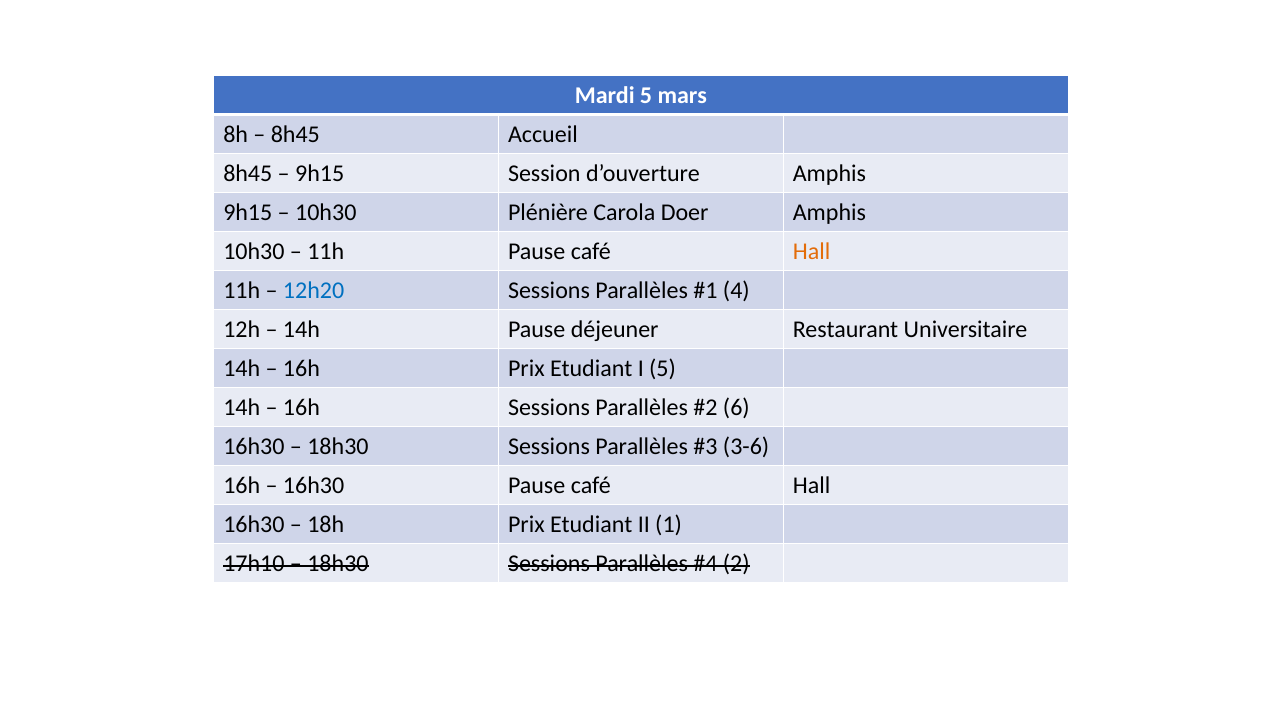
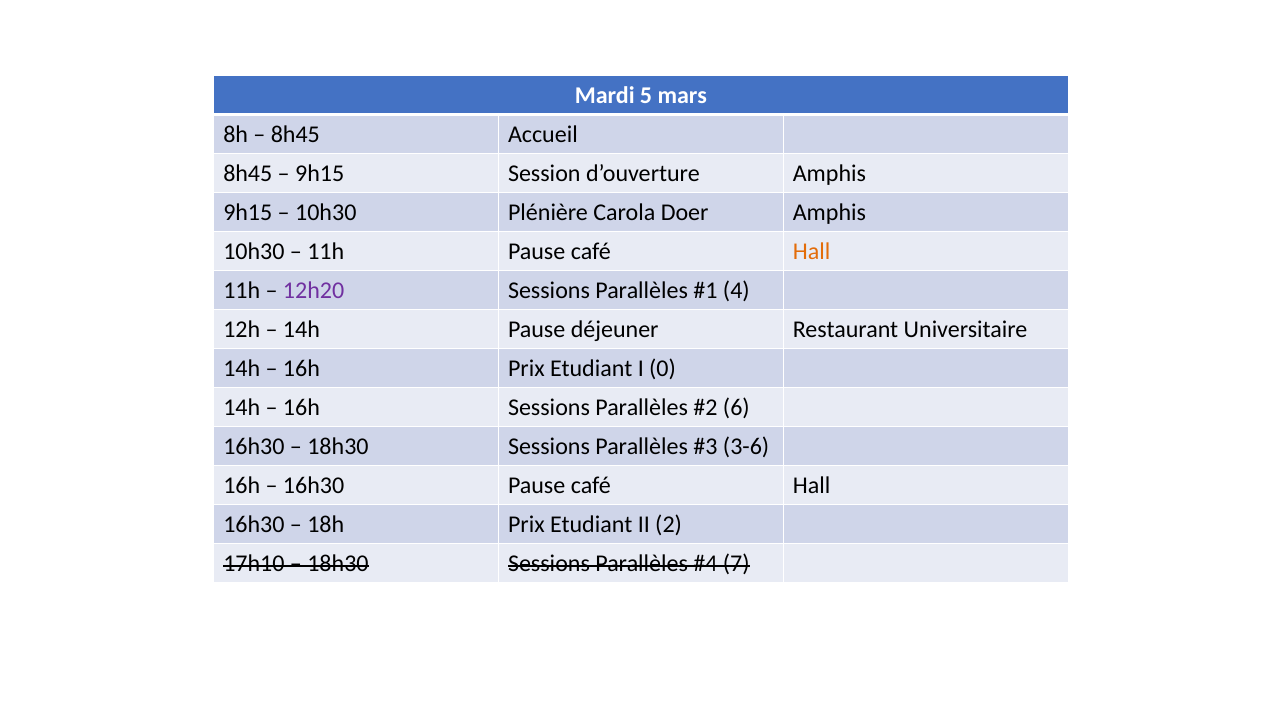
12h20 colour: blue -> purple (314, 290)
I 5: 5 -> 0 (663, 368)
1: 1 -> 2 (669, 524)
2: 2 -> 7 (736, 563)
